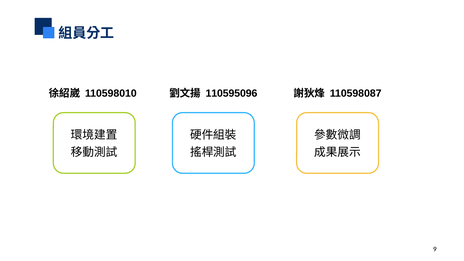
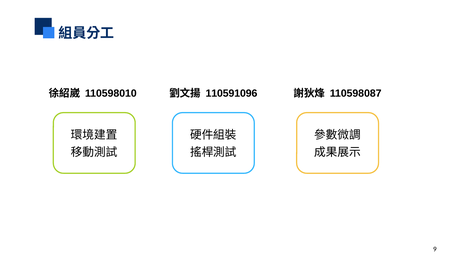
110595096: 110595096 -> 110591096 (231, 93)
